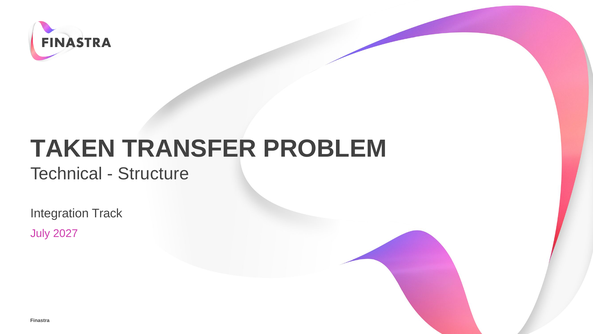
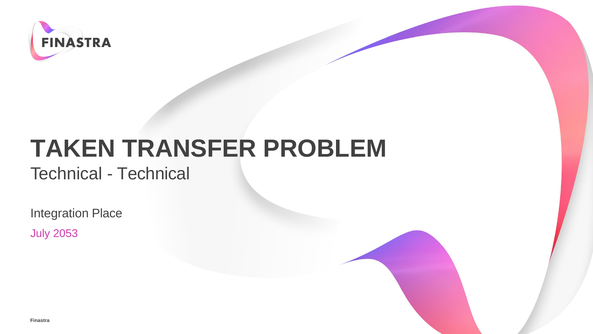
Structure: Structure -> Technical (154, 174)
Track: Track -> Place (107, 213)
2027: 2027 -> 2053 (66, 233)
